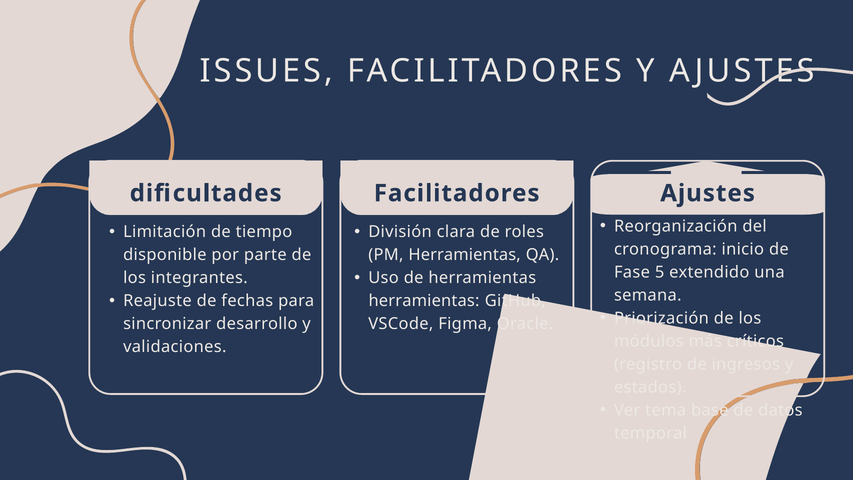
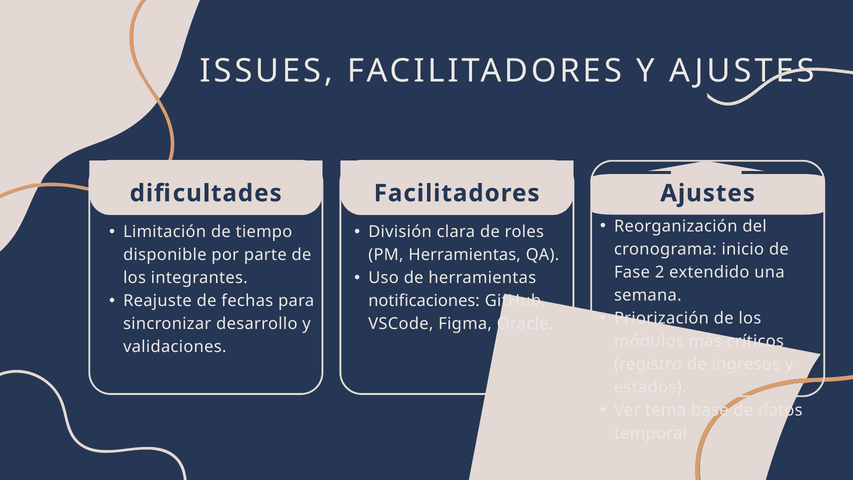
5: 5 -> 2 (660, 272)
herramientas: herramientas -> notificaciones (424, 301)
